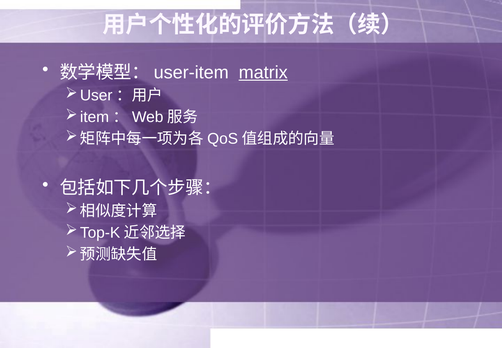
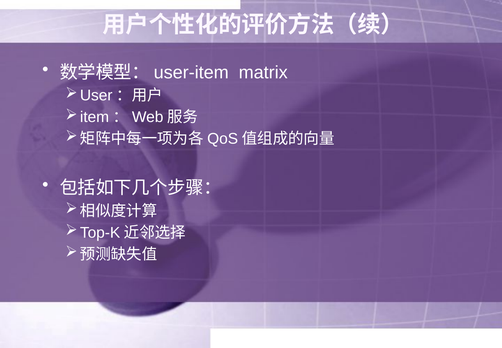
matrix underline: present -> none (263, 72)
